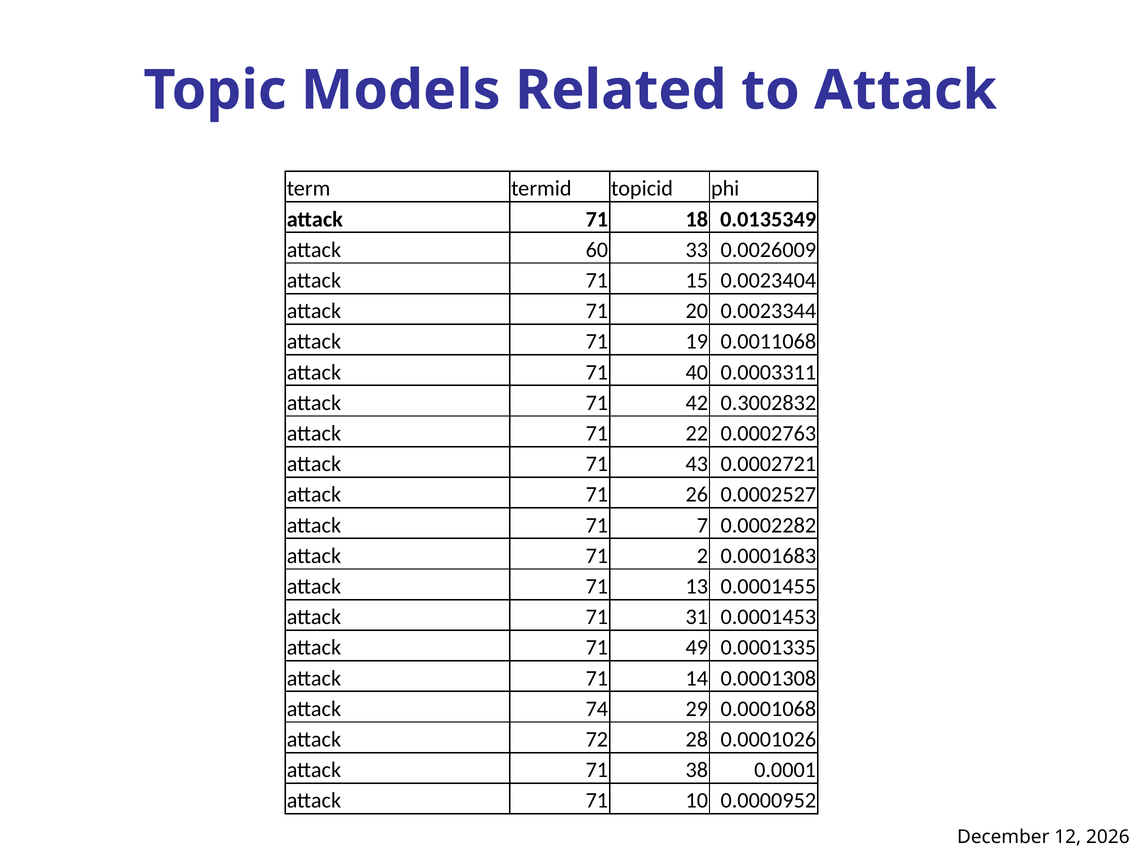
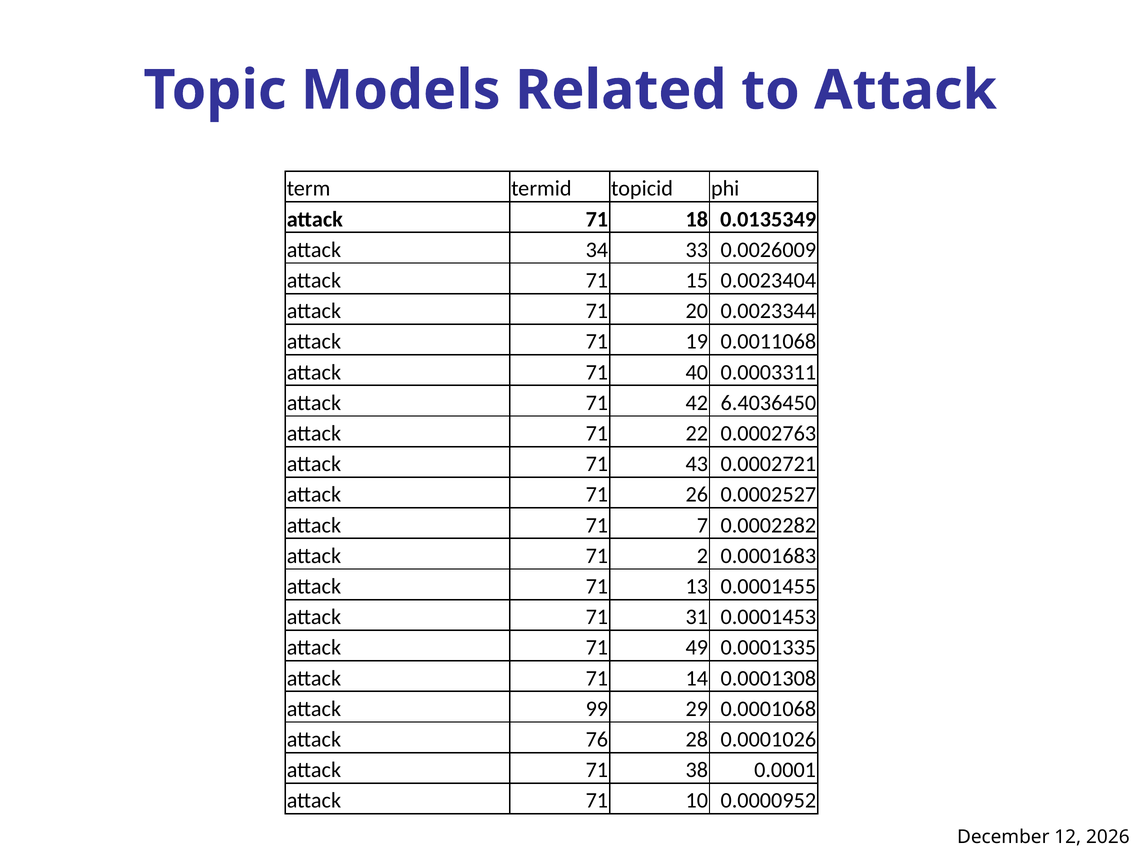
60: 60 -> 34 (597, 250)
0.3002832: 0.3002832 -> 6.4036450 (768, 403)
74: 74 -> 99 (597, 709)
72: 72 -> 76 (597, 739)
